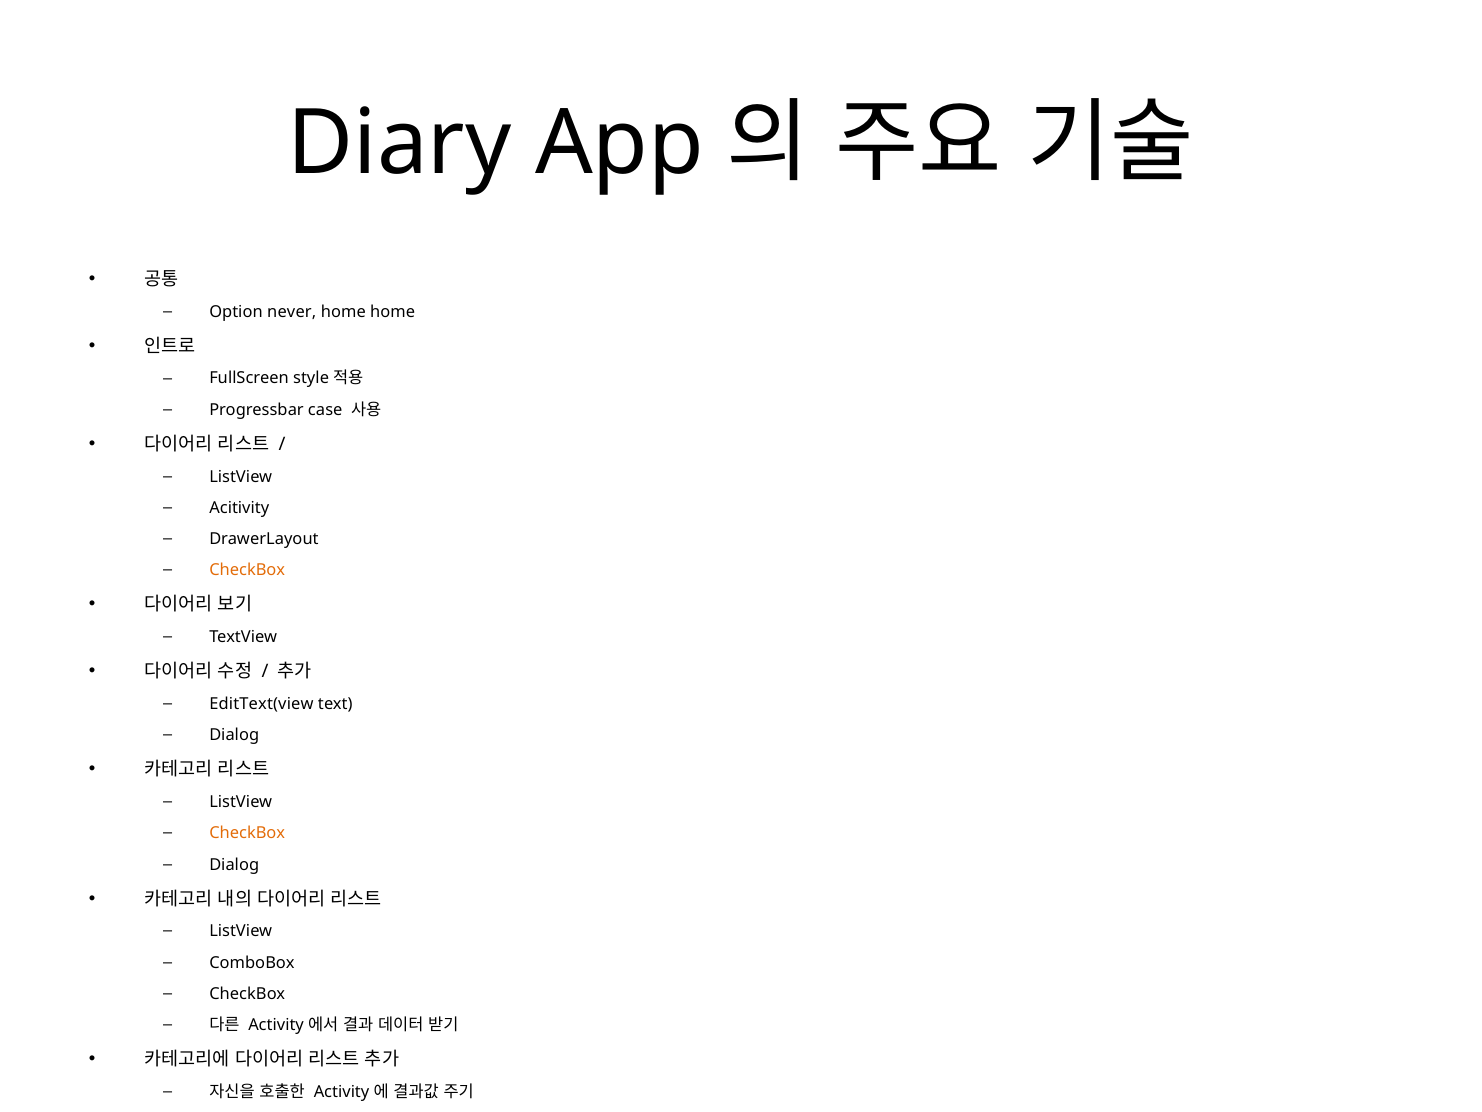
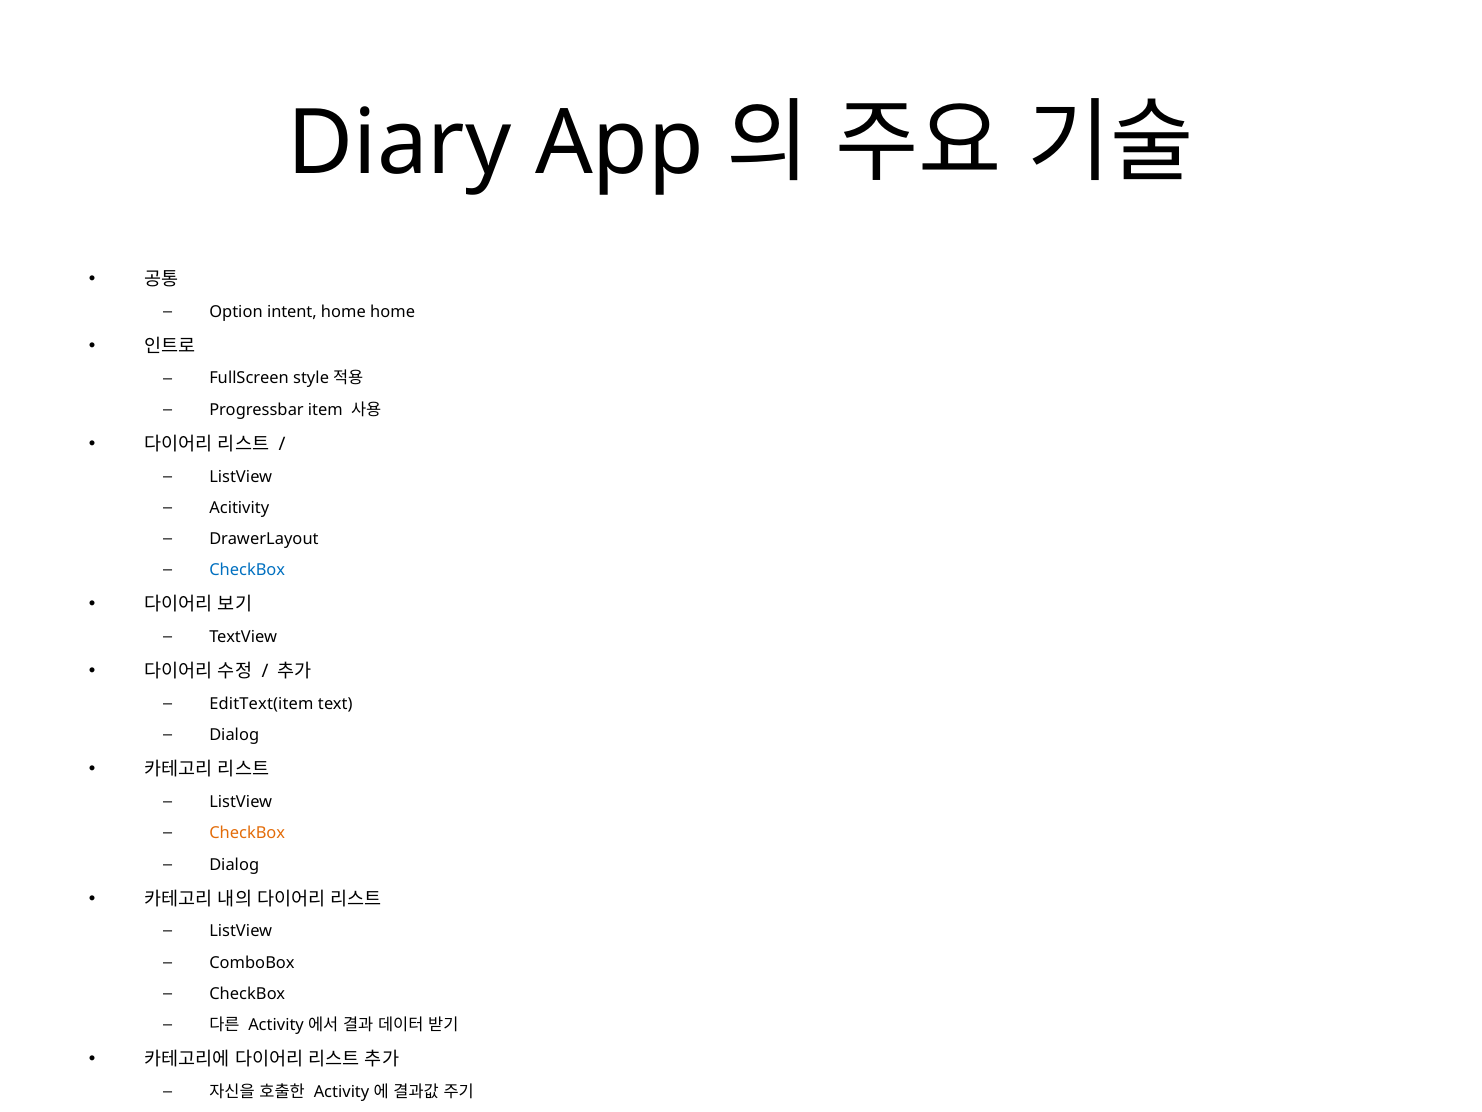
never: never -> intent (292, 312)
case: case -> item (325, 410)
CheckBox colour: orange -> blue (247, 570)
EditText(view: EditText(view -> EditText(item (261, 704)
